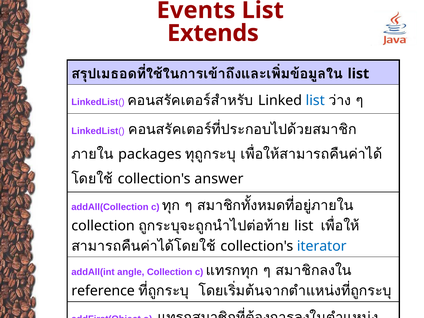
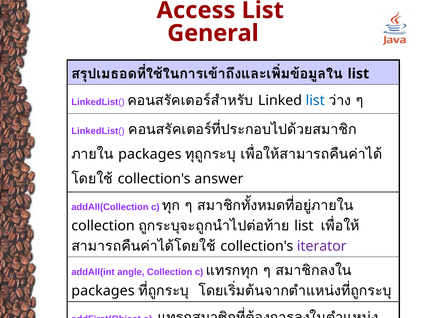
Events: Events -> Access (196, 10)
Extends: Extends -> General (213, 33)
iterator colour: blue -> purple (322, 246)
reference: reference -> packages (103, 291)
